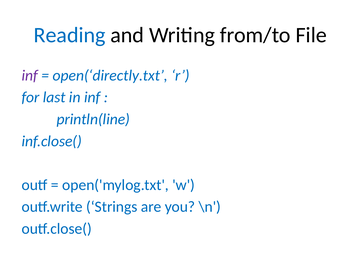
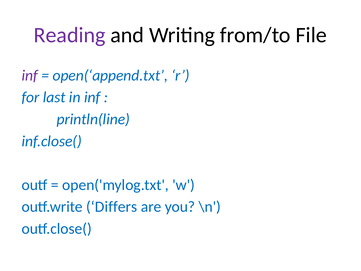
Reading colour: blue -> purple (70, 35)
open(‘directly.txt: open(‘directly.txt -> open(‘append.txt (110, 75)
Strings: Strings -> Differs (112, 207)
